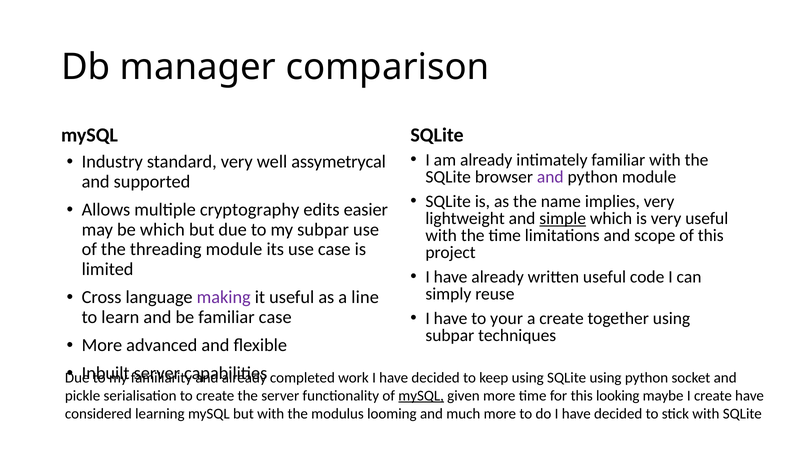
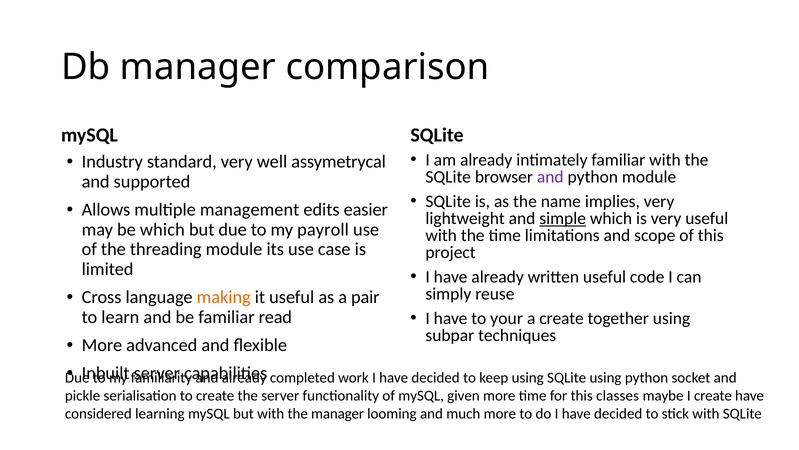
cryptography: cryptography -> management (250, 209)
my subpar: subpar -> payroll (323, 229)
making colour: purple -> orange (224, 297)
line: line -> pair (365, 297)
familiar case: case -> read (275, 317)
mySQL underline: present -> none (421, 395)
looking: looking -> classes (618, 395)
the modulus: modulus -> manager (338, 413)
